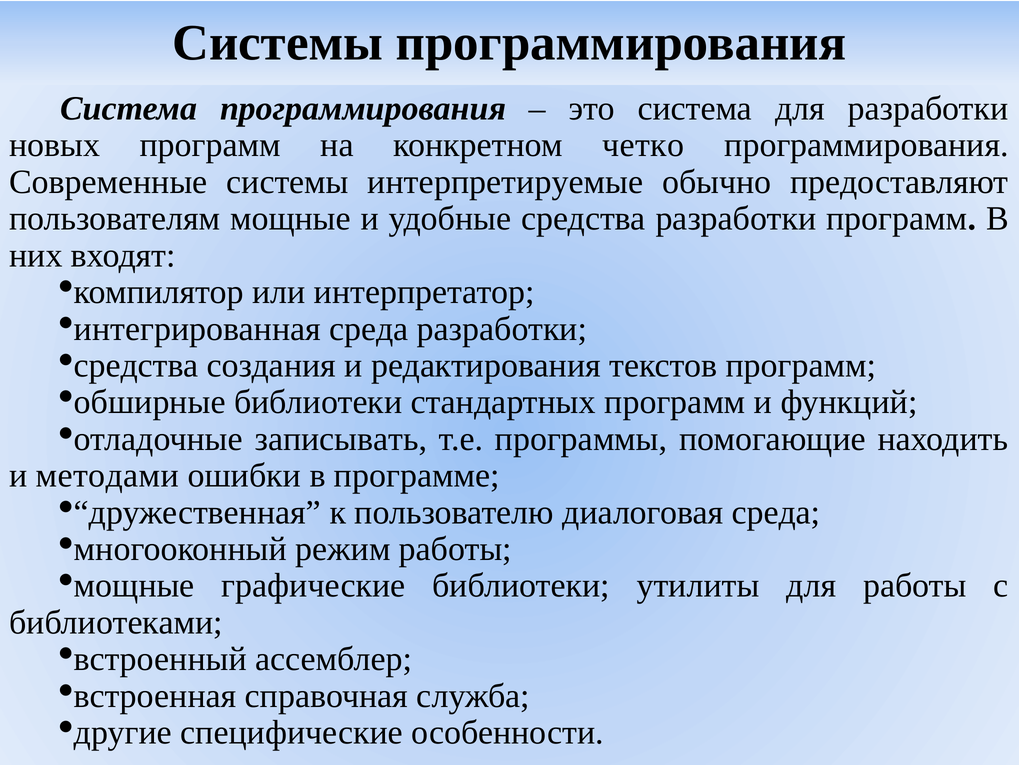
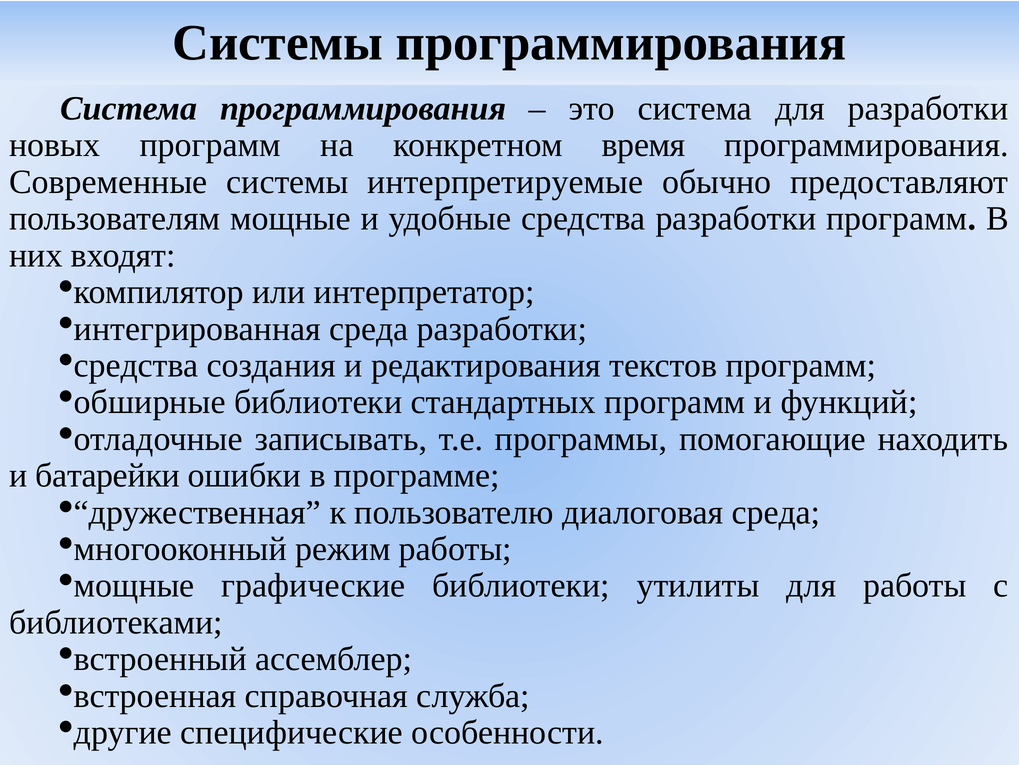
четко: четко -> время (644, 145)
методами: методами -> батарейки (108, 475)
